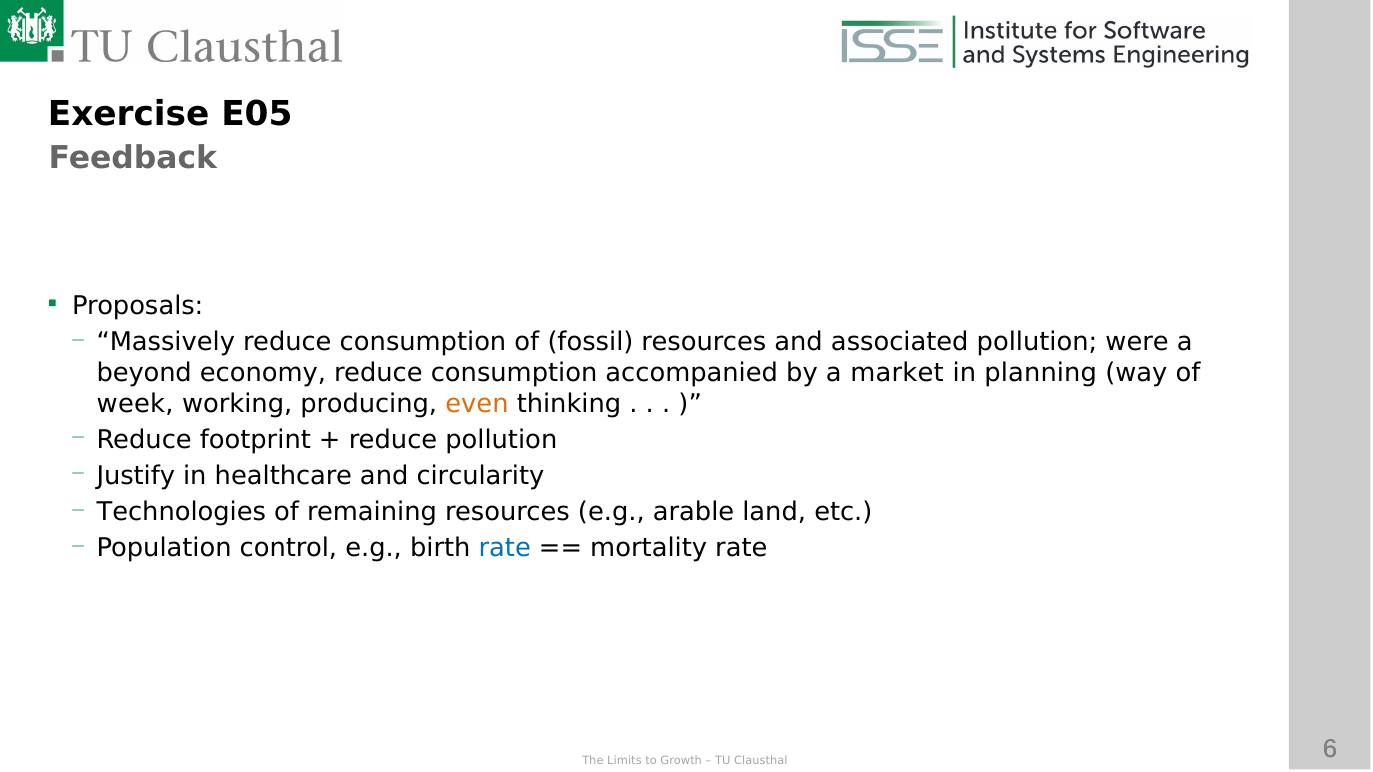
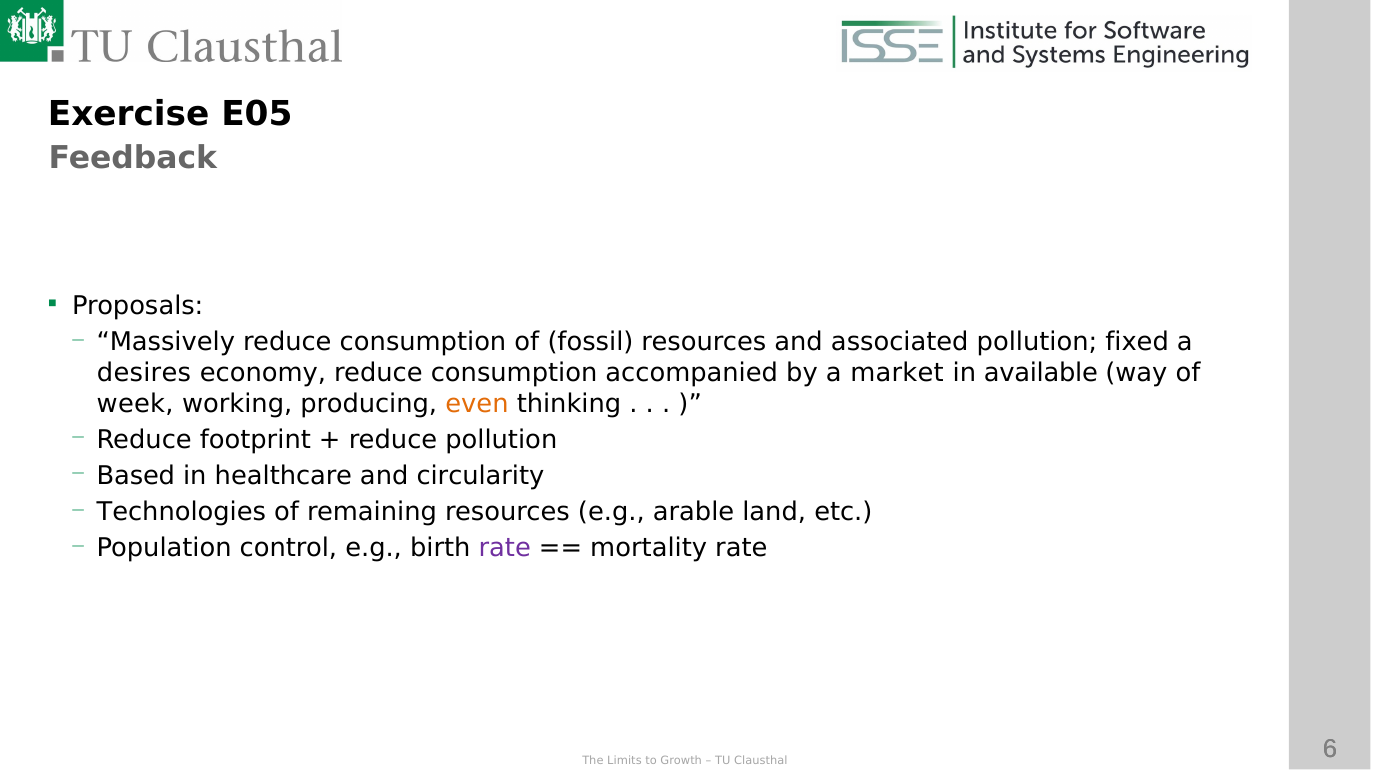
were: were -> fixed (1137, 342)
beyond: beyond -> desires (144, 373)
planning: planning -> available (1041, 373)
Justify: Justify -> Based (136, 476)
rate colour: blue -> purple (505, 548)
